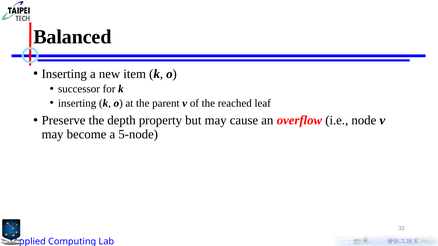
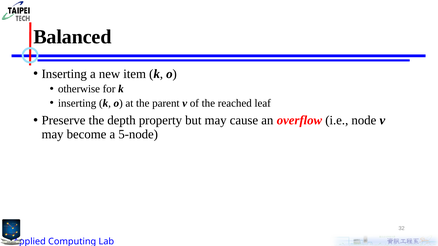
successor: successor -> otherwise (79, 89)
